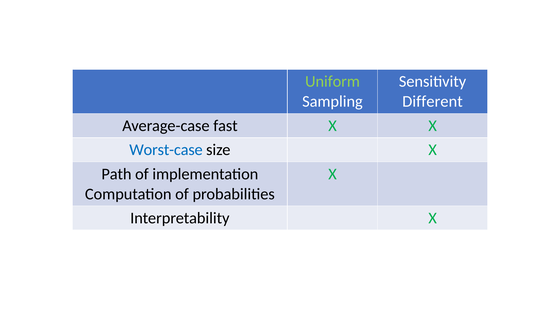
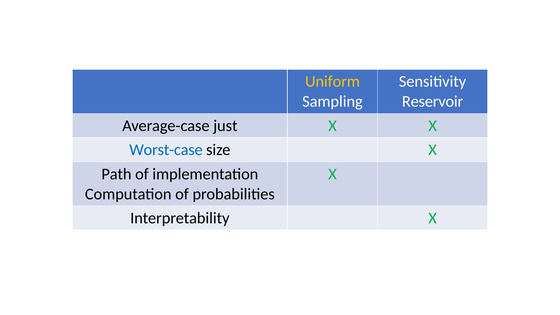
Uniform colour: light green -> yellow (333, 82)
Different: Different -> Reservoir (433, 101)
fast: fast -> just (225, 126)
